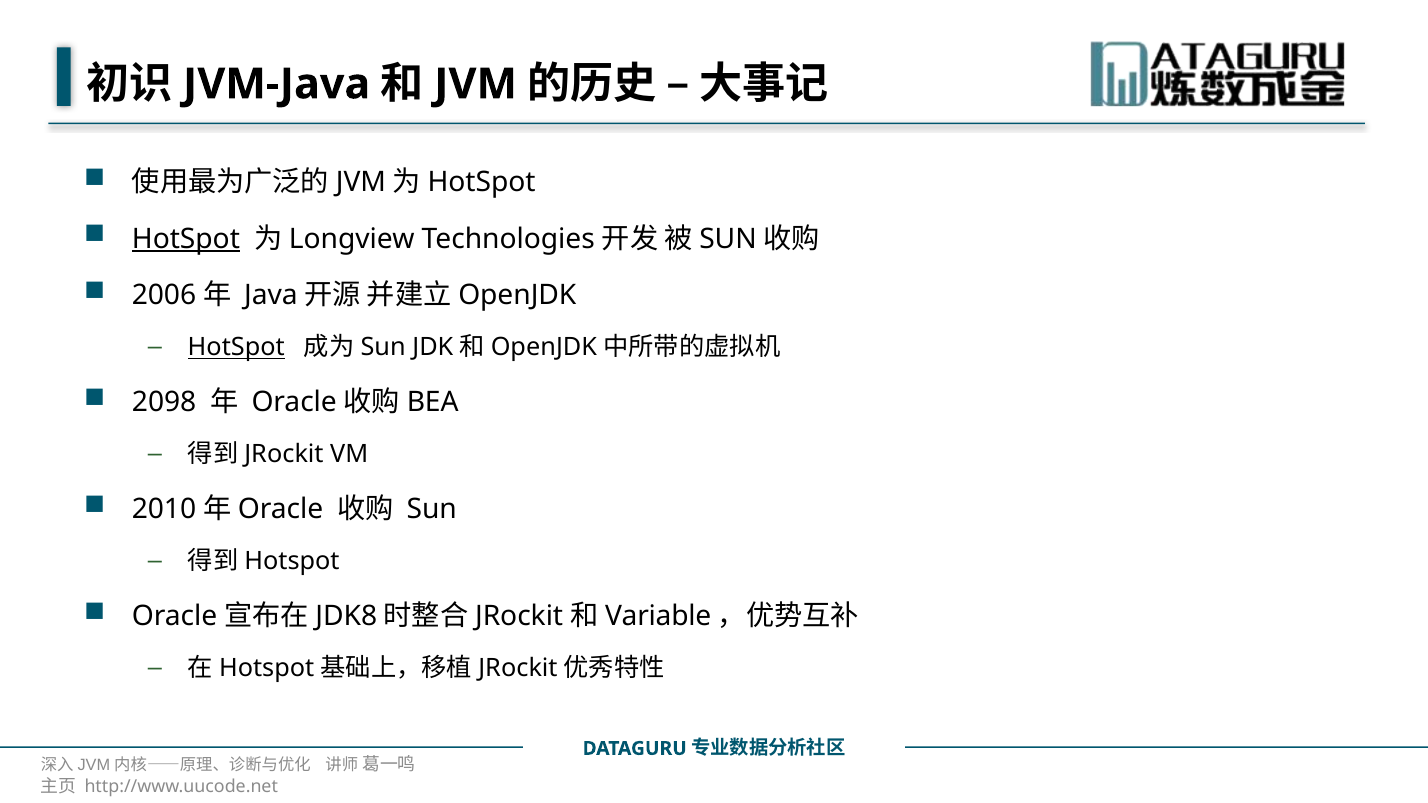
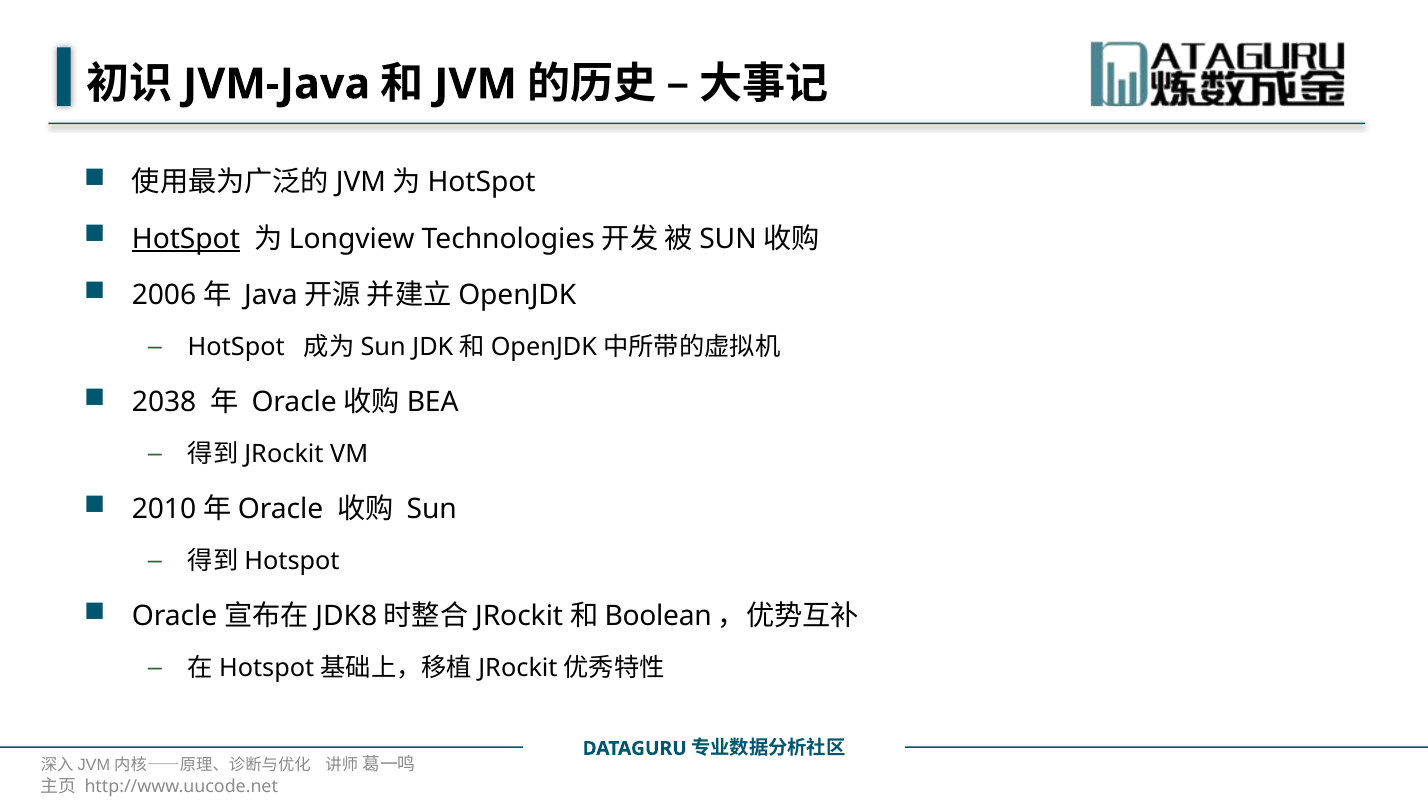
HotSpot underline: present -> none (236, 347)
2098: 2098 -> 2038 (164, 402)
Variable: Variable -> Boolean (658, 616)
